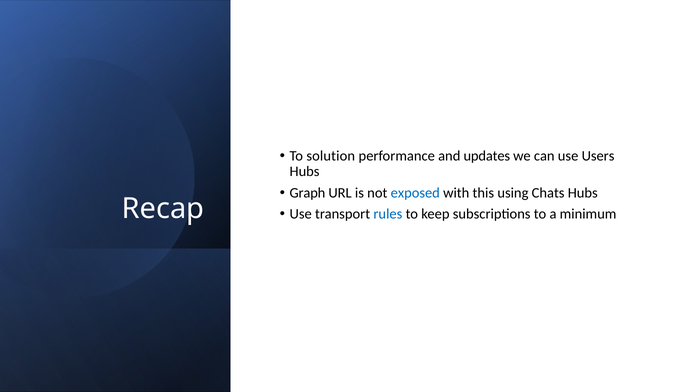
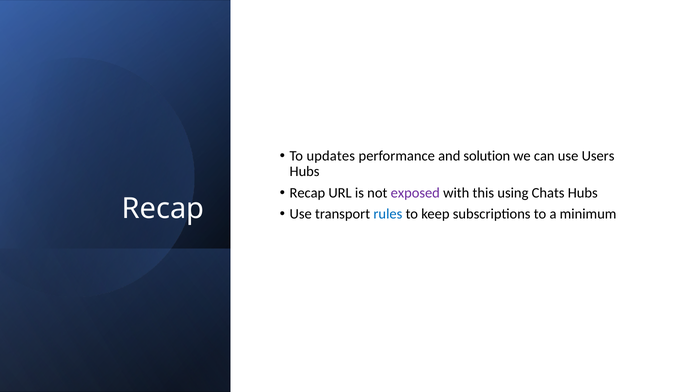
solution: solution -> updates (331, 156)
updates: updates -> solution (487, 156)
Graph: Graph -> Recap (307, 193)
exposed colour: blue -> purple (415, 193)
